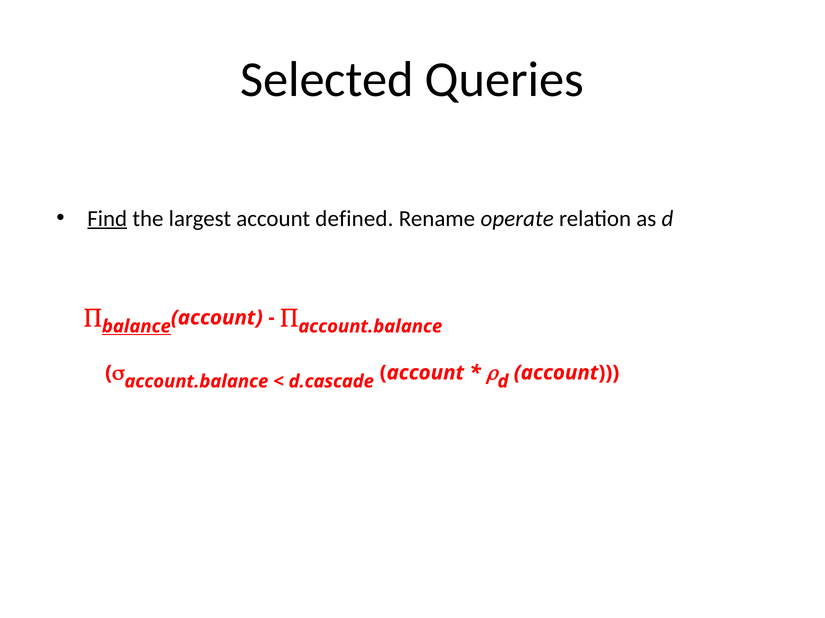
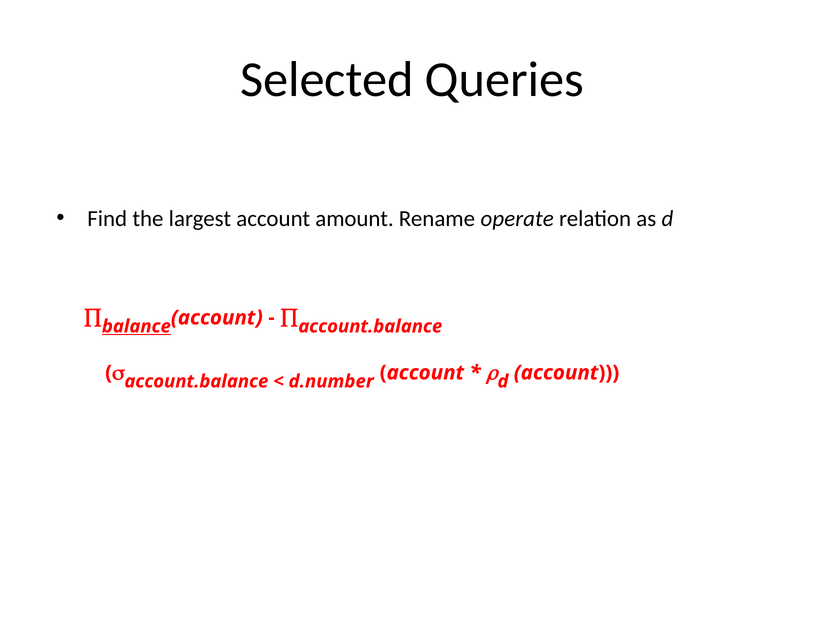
Find underline: present -> none (107, 219)
defined: defined -> amount (355, 219)
d.cascade: d.cascade -> d.number (331, 382)
